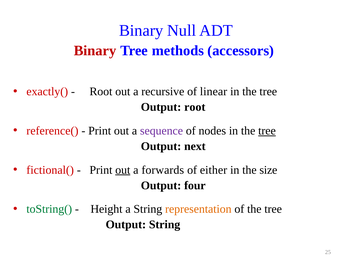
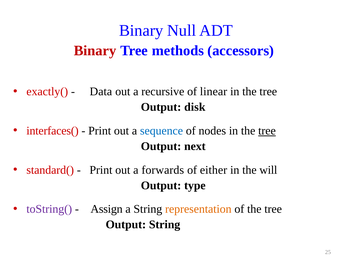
Root: Root -> Data (101, 92)
Output root: root -> disk (195, 107)
reference(: reference( -> interfaces( (53, 131)
sequence colour: purple -> blue (162, 131)
fictional(: fictional( -> standard( (50, 170)
out underline: present -> none (123, 170)
size: size -> will (268, 170)
four: four -> type (195, 185)
toString( colour: green -> purple (49, 209)
Height: Height -> Assign (107, 209)
